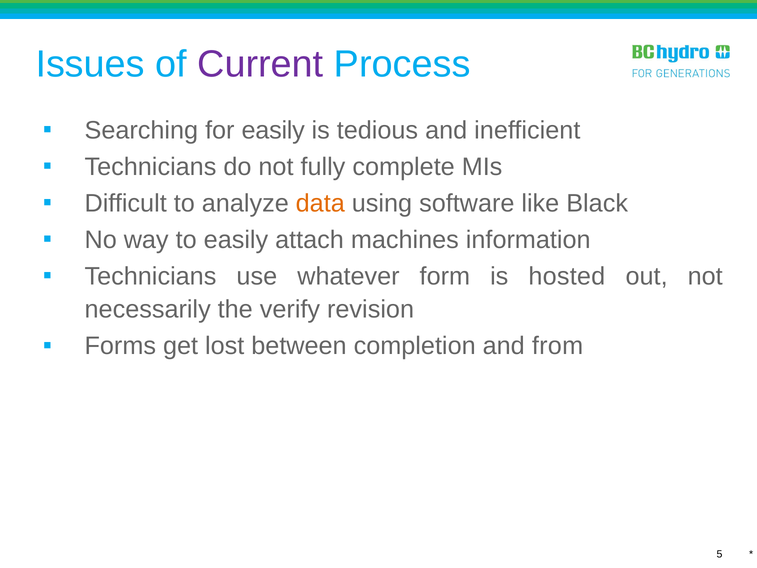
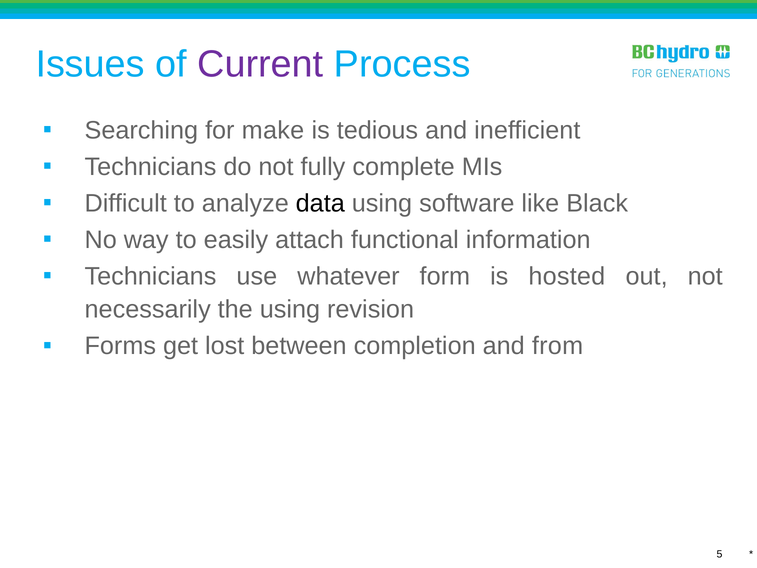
for easily: easily -> make (273, 130)
data colour: orange -> black (320, 203)
machines: machines -> functional (405, 240)
the verify: verify -> using (290, 309)
